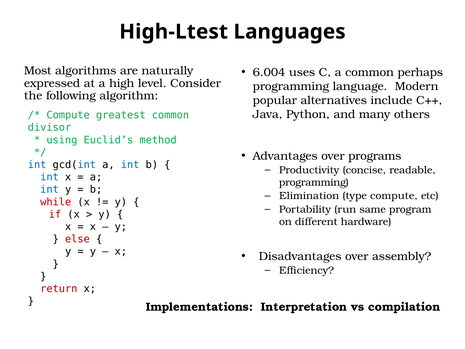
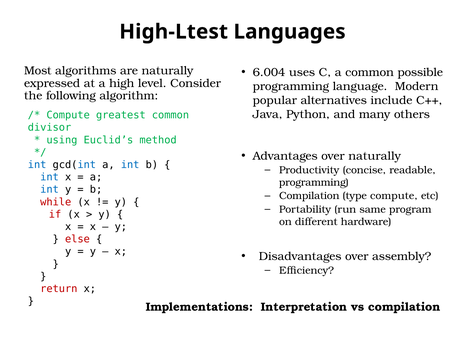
perhaps: perhaps -> possible (420, 72)
over programs: programs -> naturally (375, 156)
Elimination: Elimination -> Compilation (309, 196)
